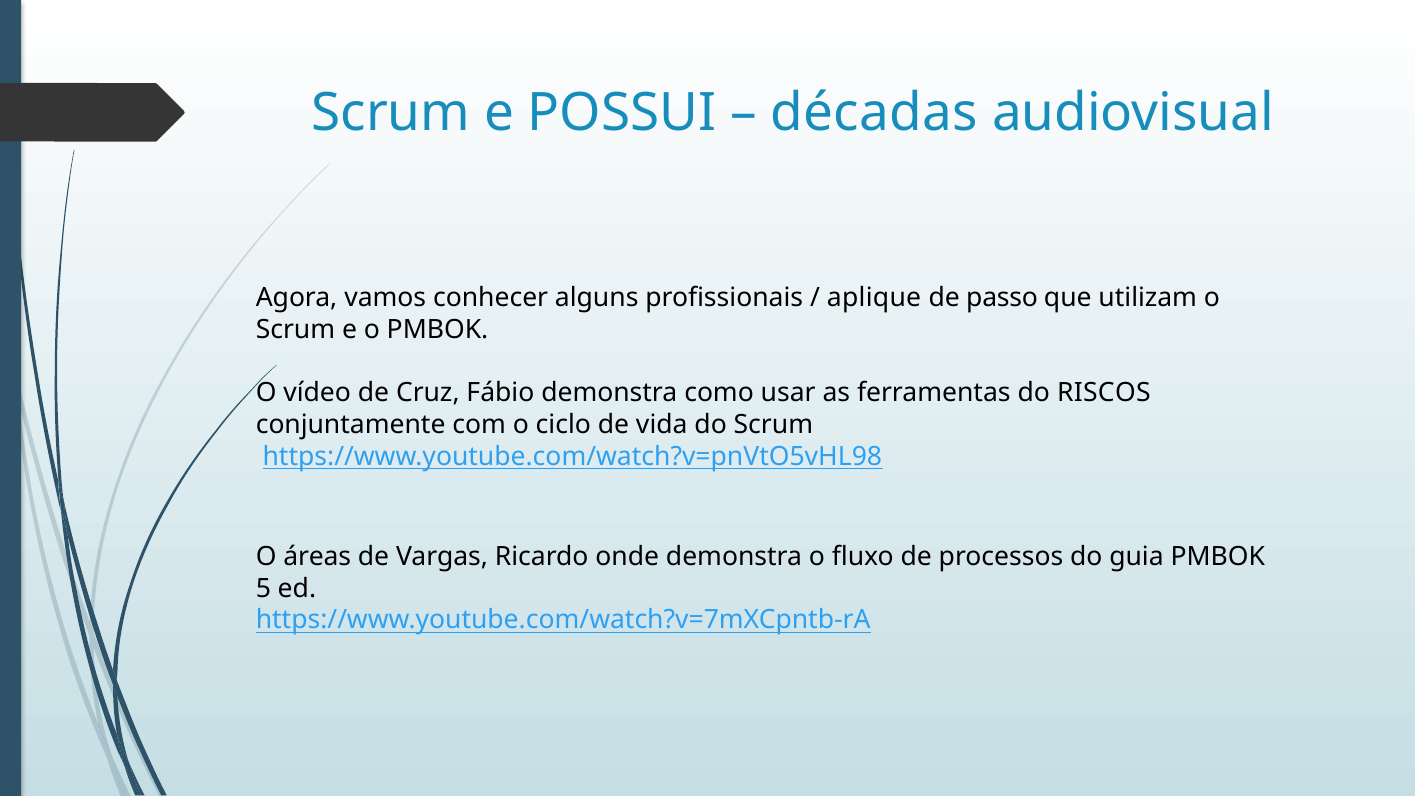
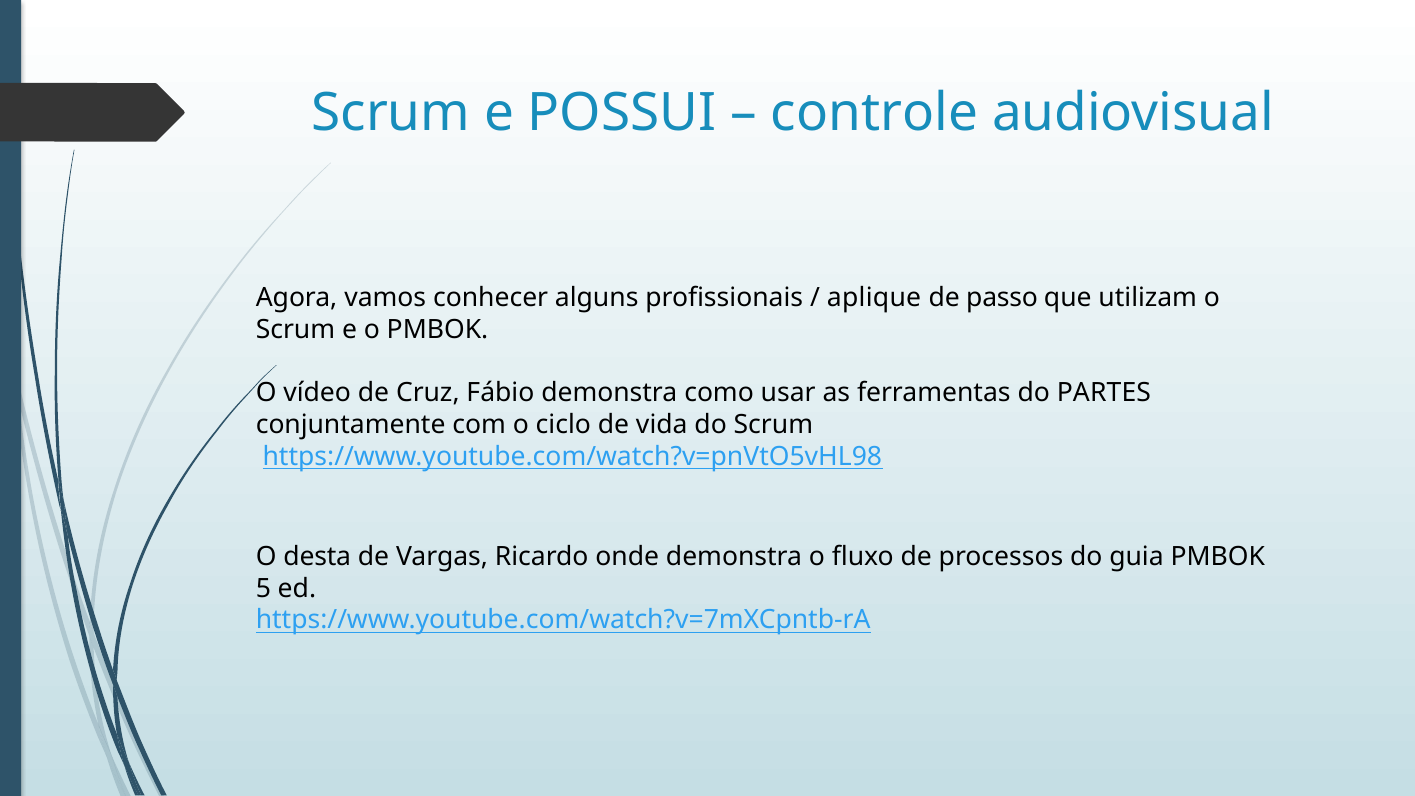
décadas: décadas -> controle (875, 113)
RISCOS: RISCOS -> PARTES (1104, 393)
áreas: áreas -> desta (317, 556)
